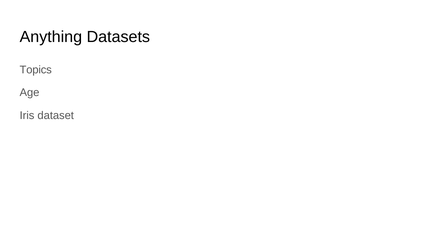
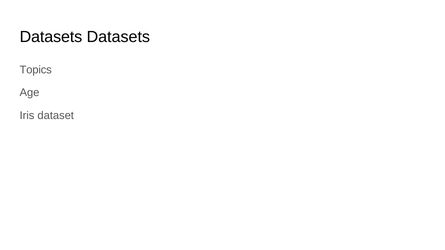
Anything: Anything -> Datasets (51, 37)
